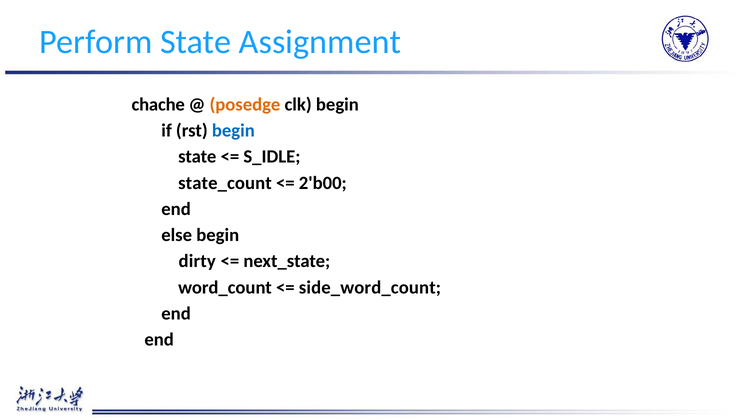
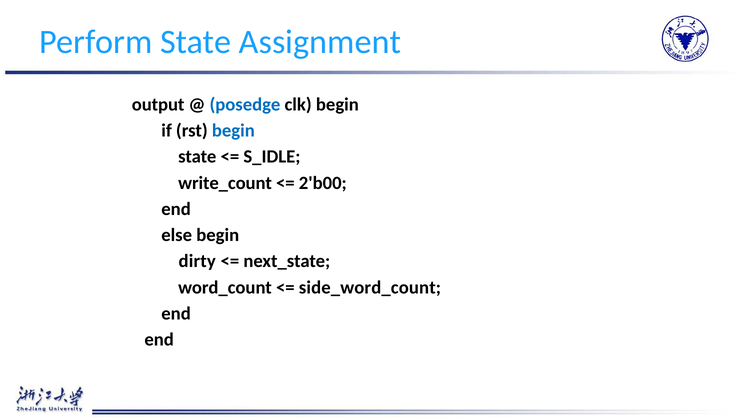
chache: chache -> output (158, 105)
posedge colour: orange -> blue (245, 105)
state_count: state_count -> write_count (225, 183)
